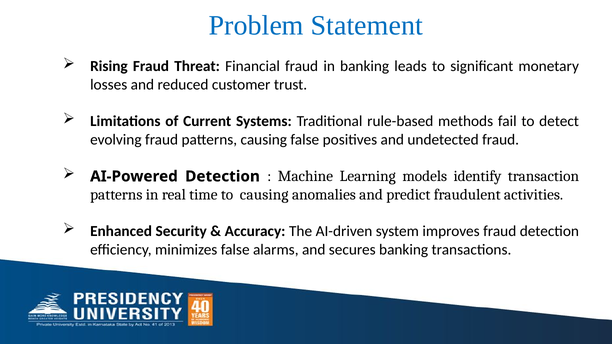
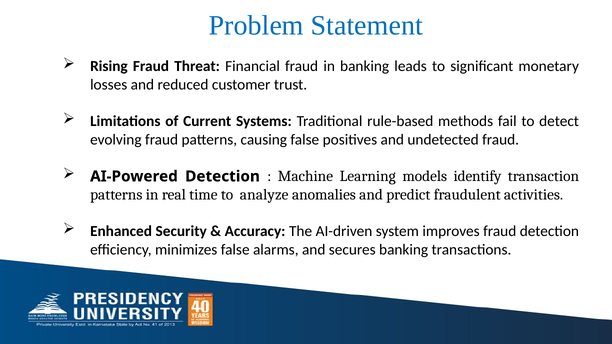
to causing: causing -> analyze (264, 195)
